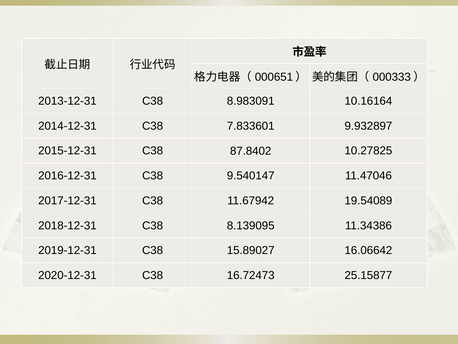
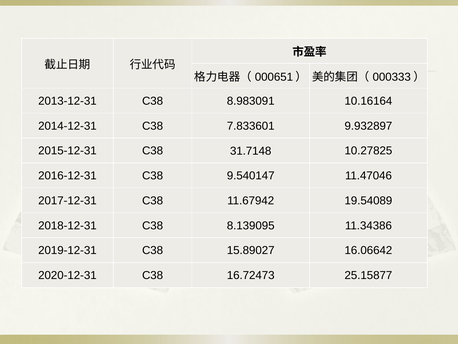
87.8402: 87.8402 -> 31.7148 (251, 151)
